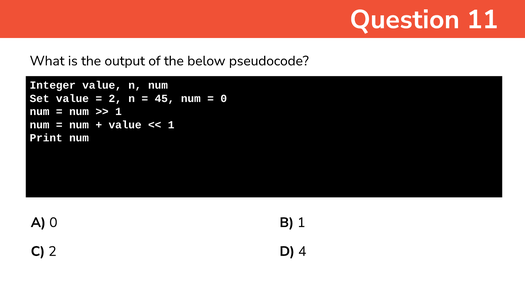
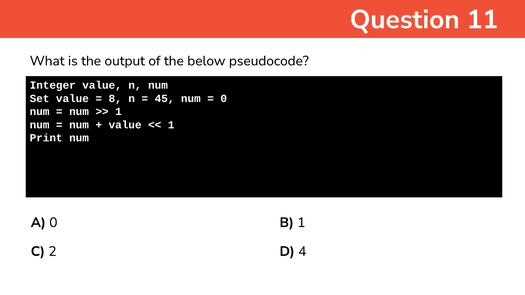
2: 2 -> 8 (115, 99)
